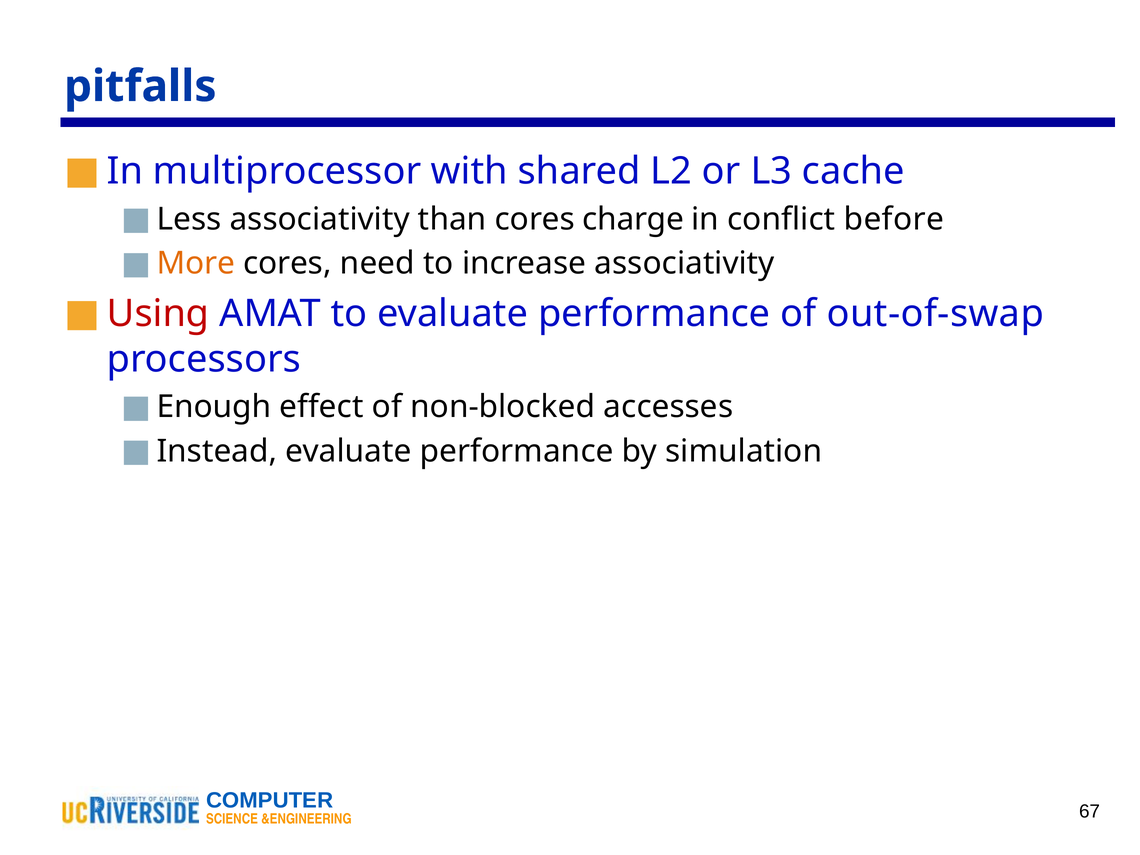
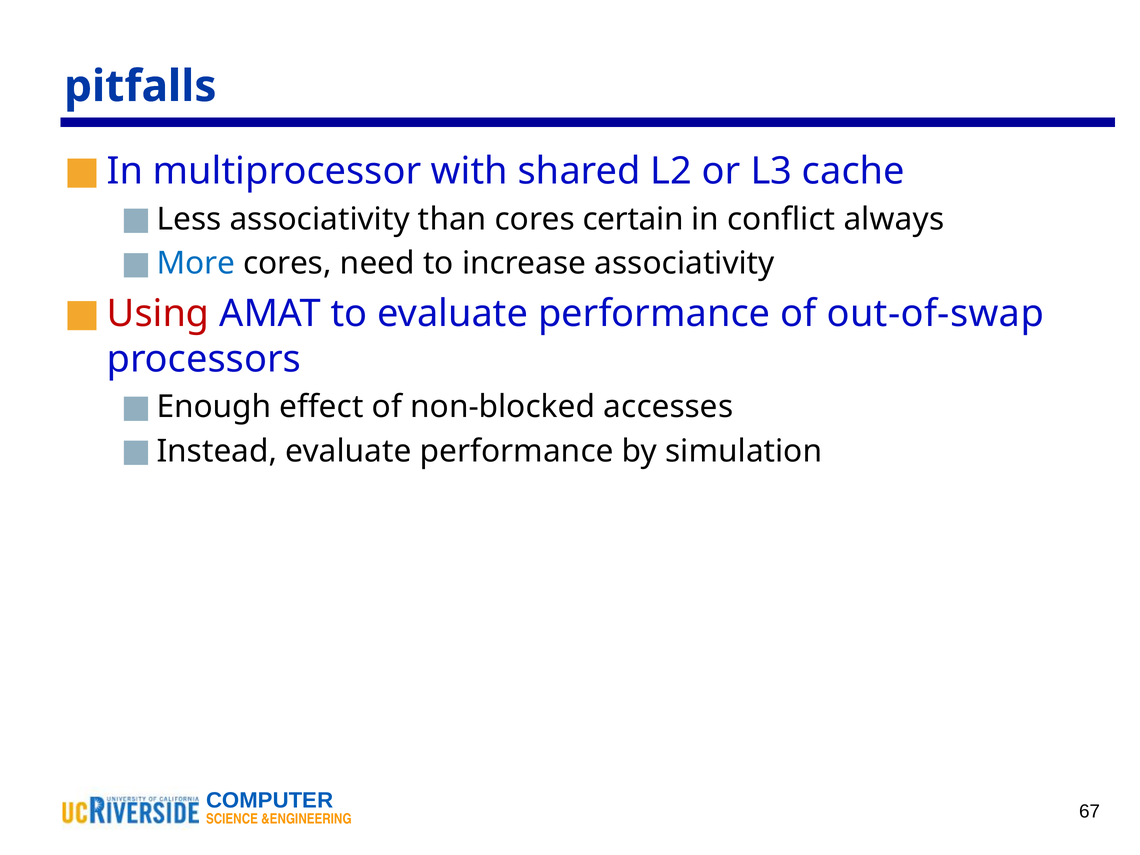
charge: charge -> certain (633, 219)
before: before -> always (894, 219)
More colour: orange -> blue (196, 264)
